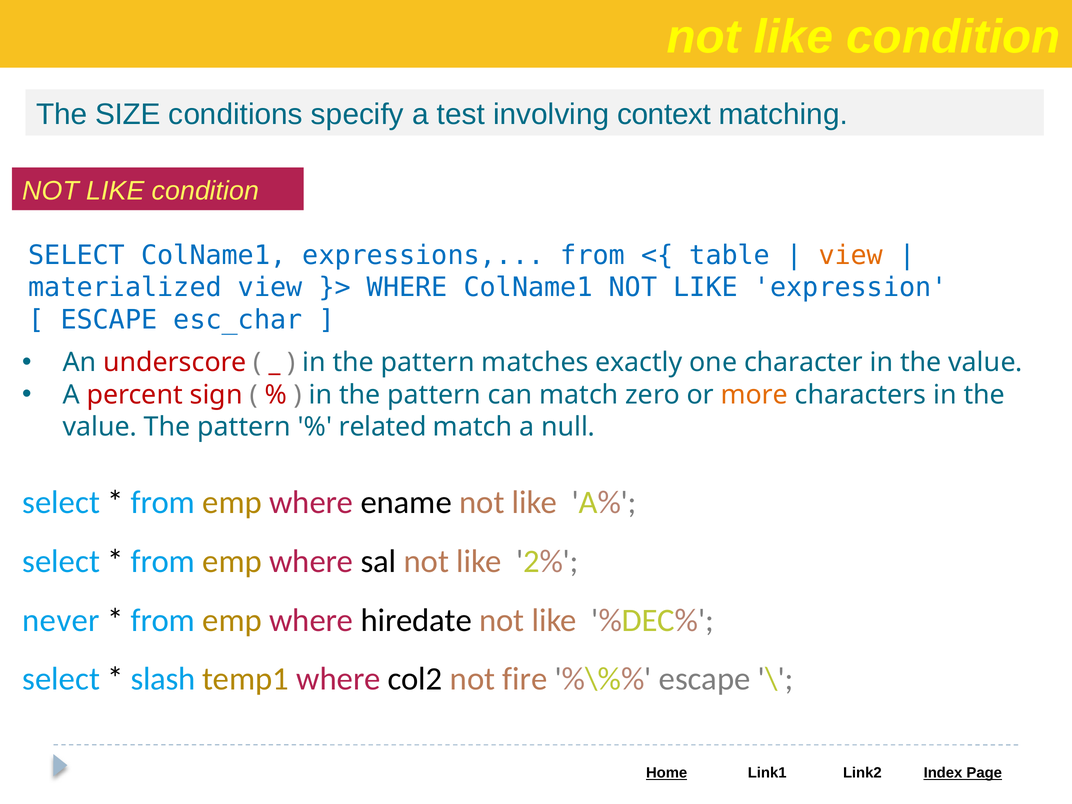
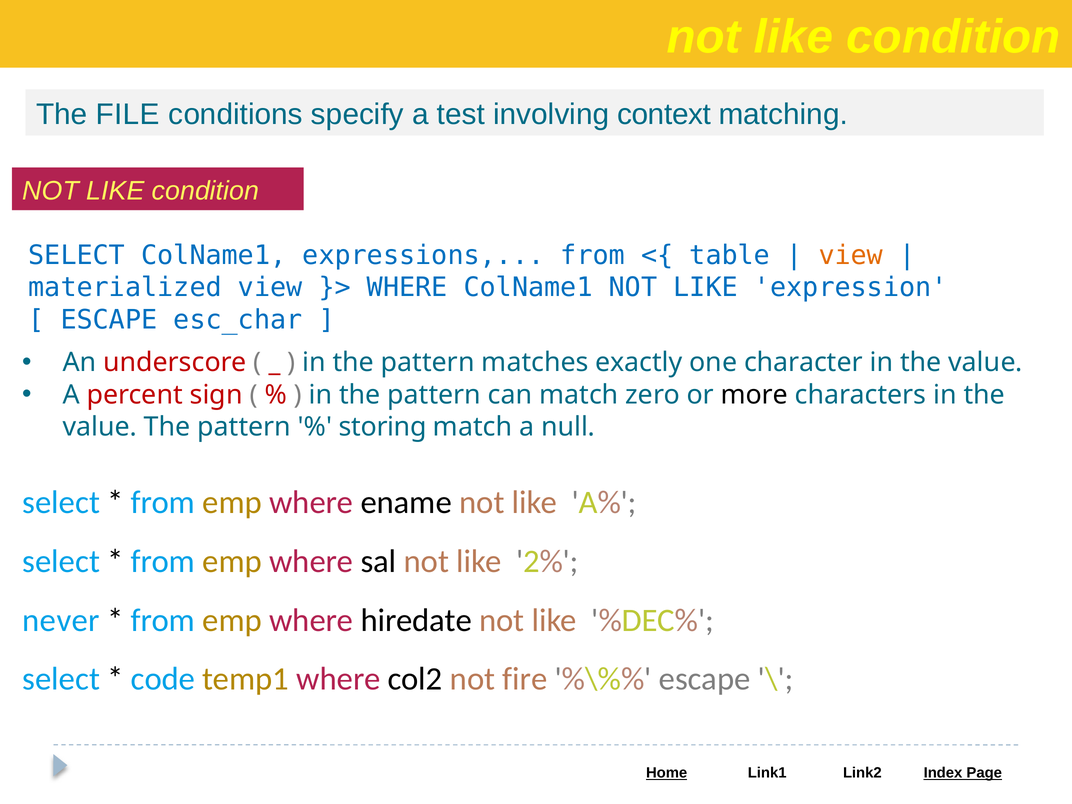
SIZE: SIZE -> FILE (128, 115)
more colour: orange -> black (754, 395)
related: related -> storing (383, 427)
slash: slash -> code (163, 679)
